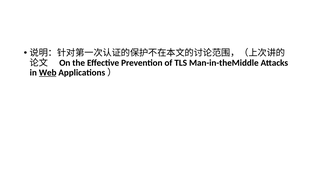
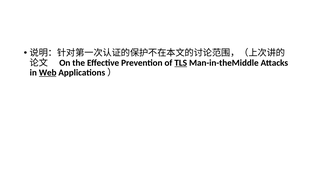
TLS underline: none -> present (181, 63)
